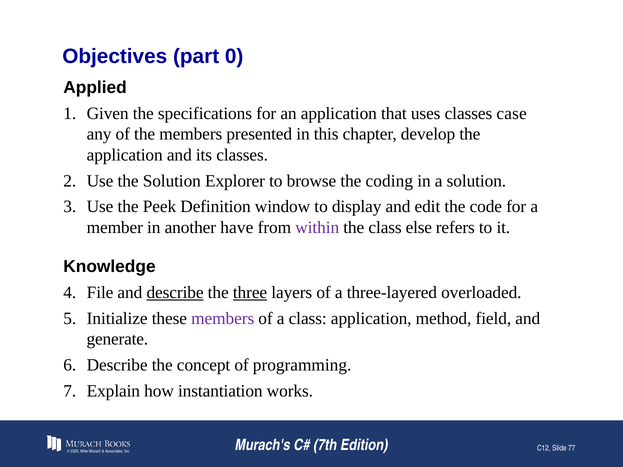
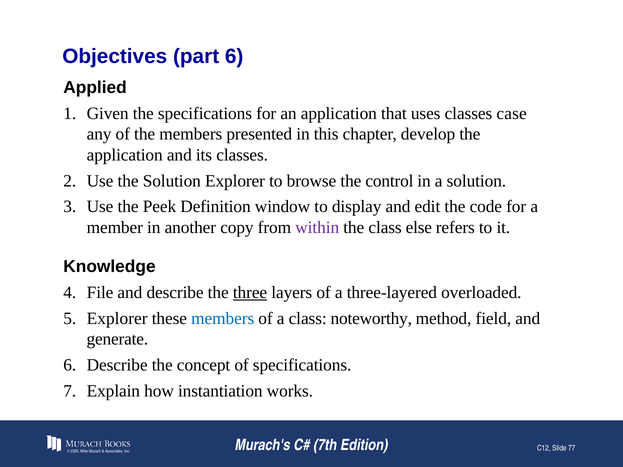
part 0: 0 -> 6 (234, 57)
coding: coding -> control (389, 181)
have: have -> copy (237, 228)
describe underline: present -> none (175, 293)
Initialize: Initialize -> Explorer (117, 319)
members colour: purple -> blue (223, 319)
class application: application -> noteworthy (371, 319)
of programming: programming -> specifications (302, 365)
